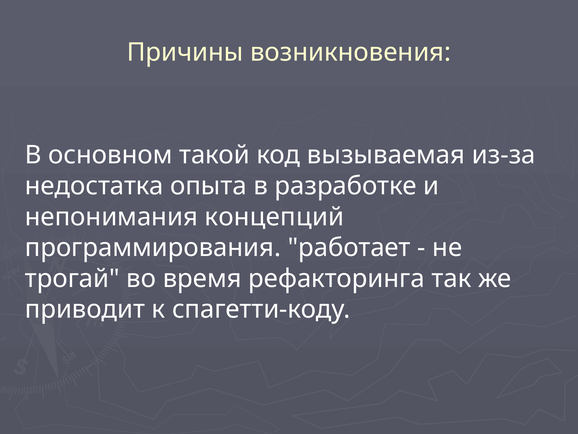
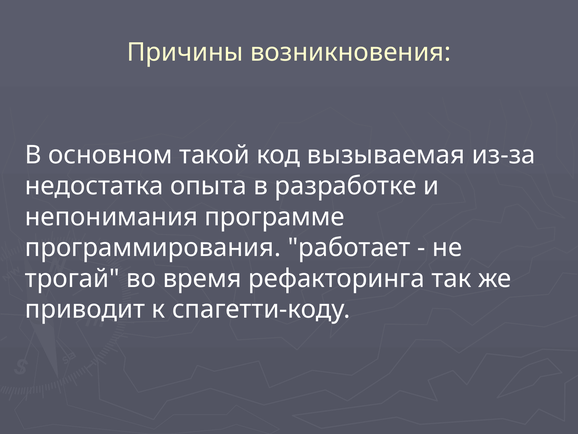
концепций: концепций -> программе (275, 217)
